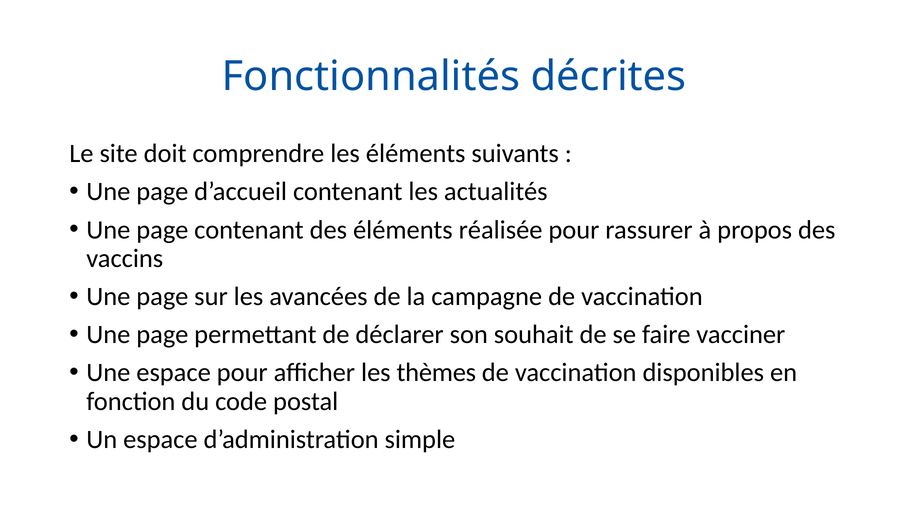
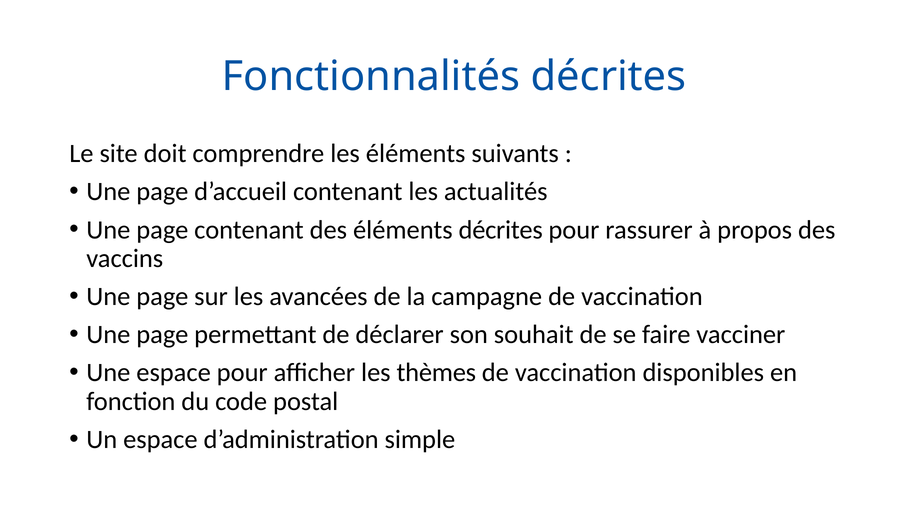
éléments réalisée: réalisée -> décrites (501, 230)
